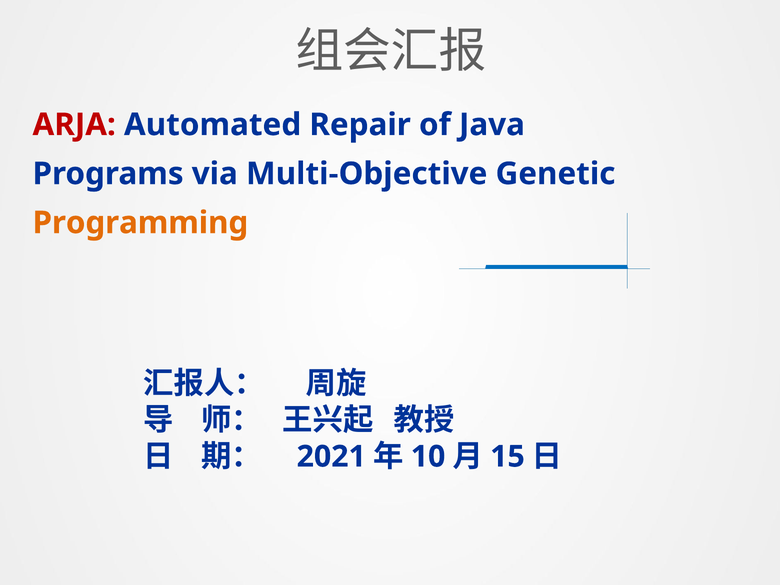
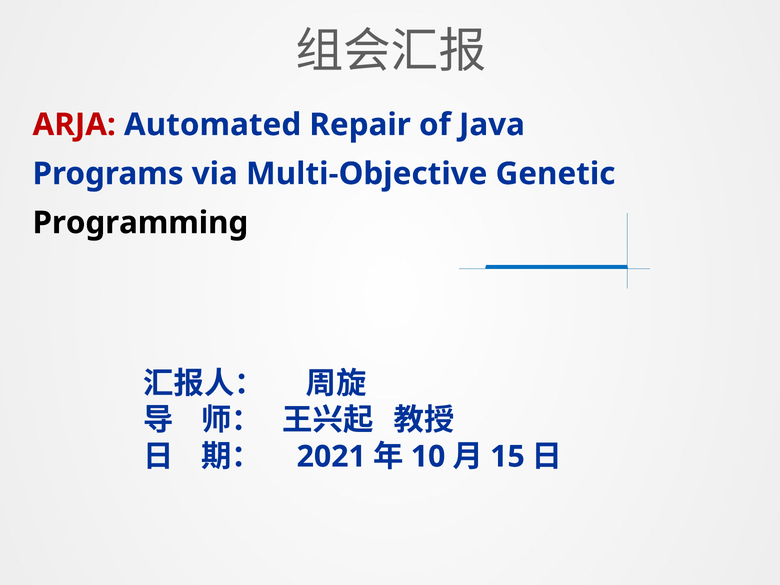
Programming colour: orange -> black (140, 223)
